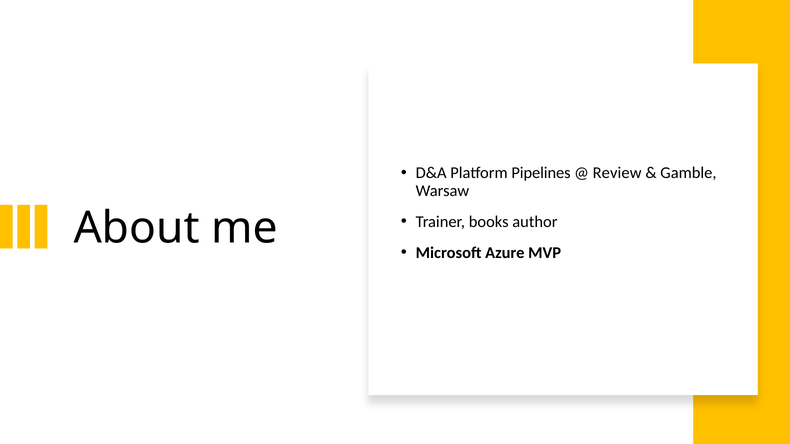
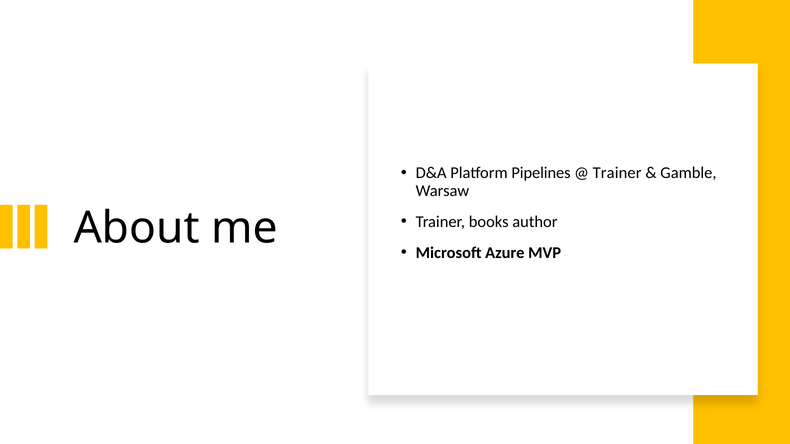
Review: Review -> Trainer (617, 173)
